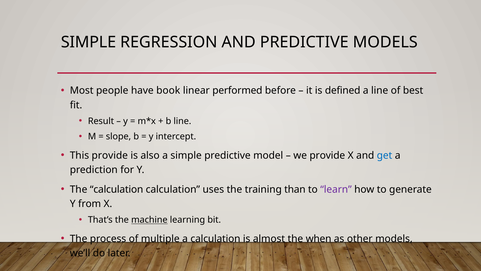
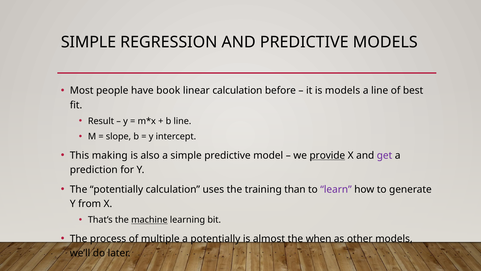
linear performed: performed -> calculation (237, 90)
is defined: defined -> models (343, 90)
This provide: provide -> making (110, 155)
provide underline: none -> present (327, 155)
get colour: blue -> purple (385, 155)
The calculation: calculation -> potentially (117, 189)
a calculation: calculation -> potentially (215, 239)
